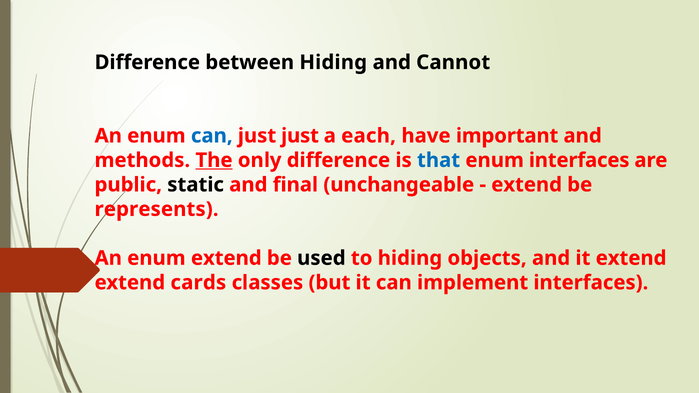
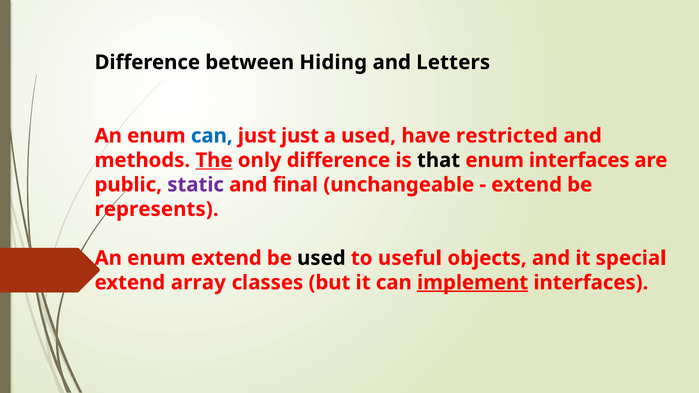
Cannot: Cannot -> Letters (453, 62)
a each: each -> used (369, 136)
important: important -> restricted (507, 136)
that colour: blue -> black (439, 160)
static colour: black -> purple (196, 185)
to hiding: hiding -> useful (410, 258)
it extend: extend -> special (631, 258)
cards: cards -> array (198, 283)
implement underline: none -> present (473, 283)
